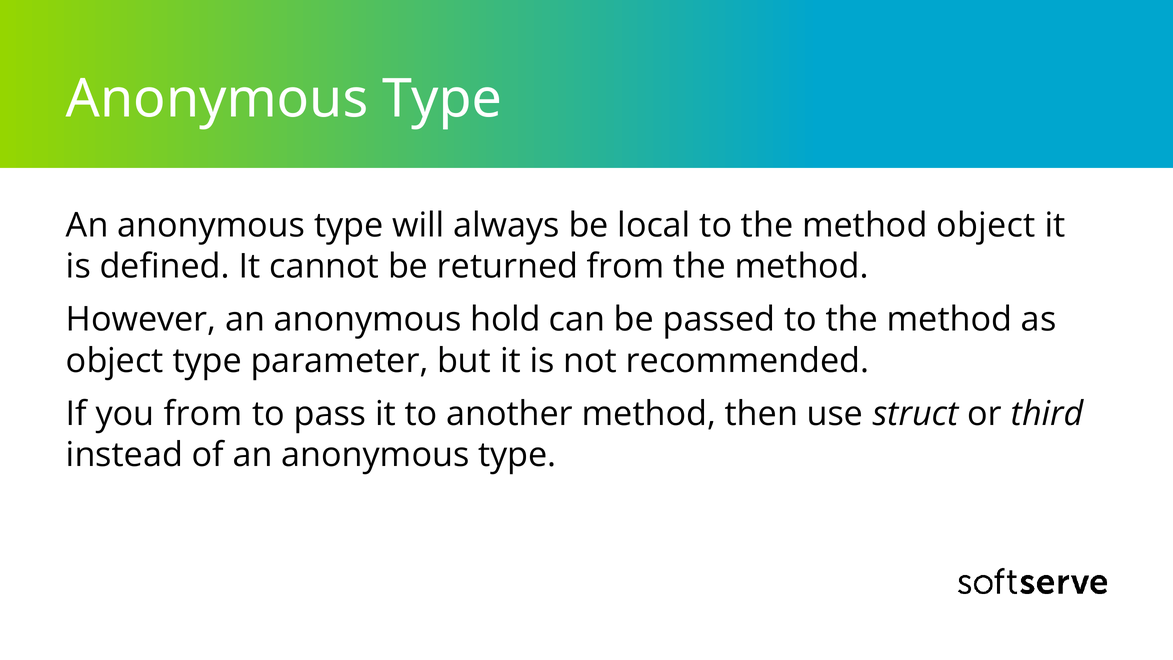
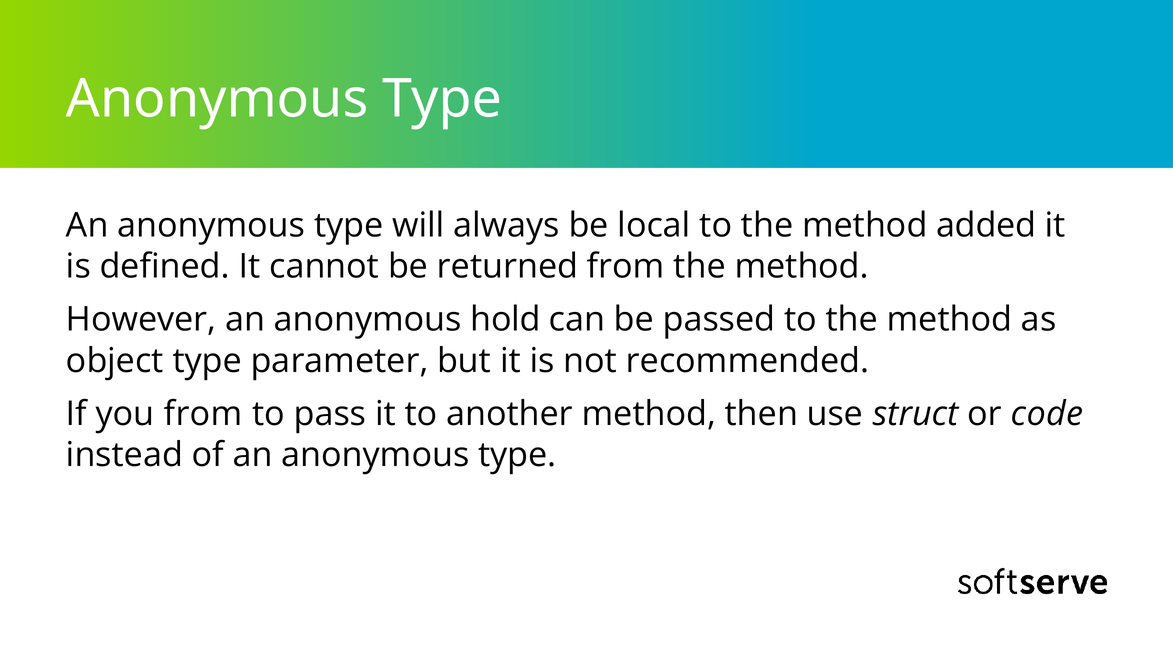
method object: object -> added (986, 225)
third: third -> code (1047, 414)
